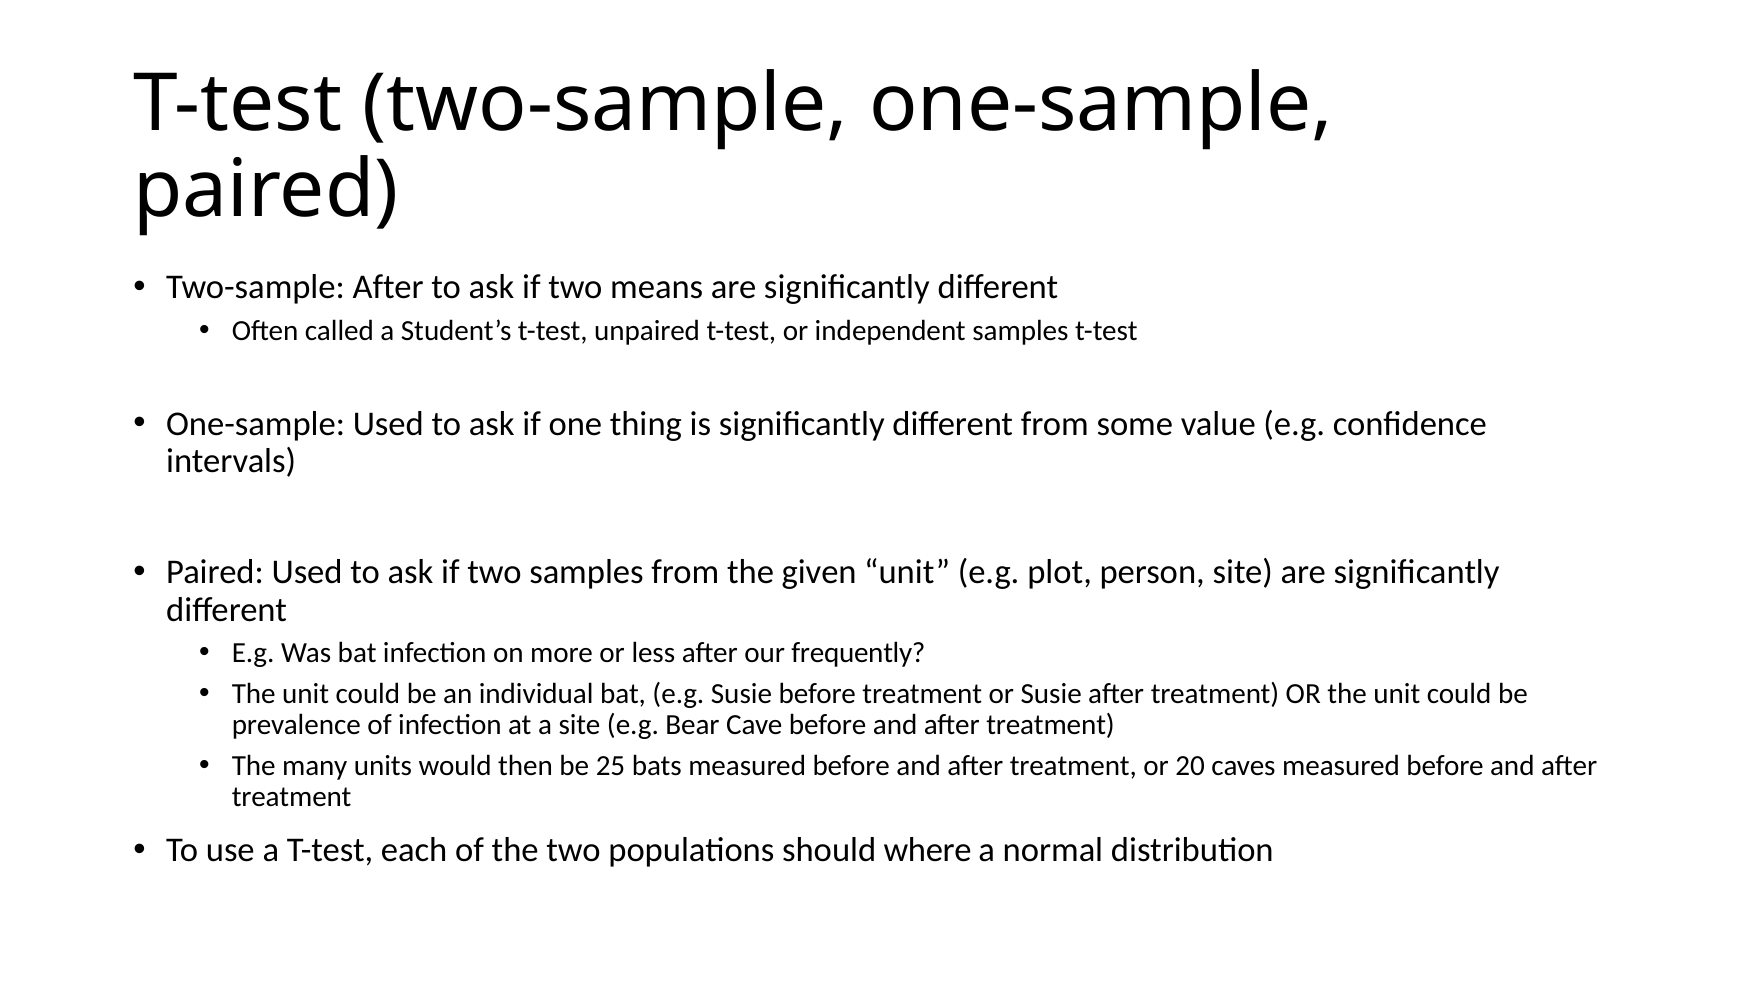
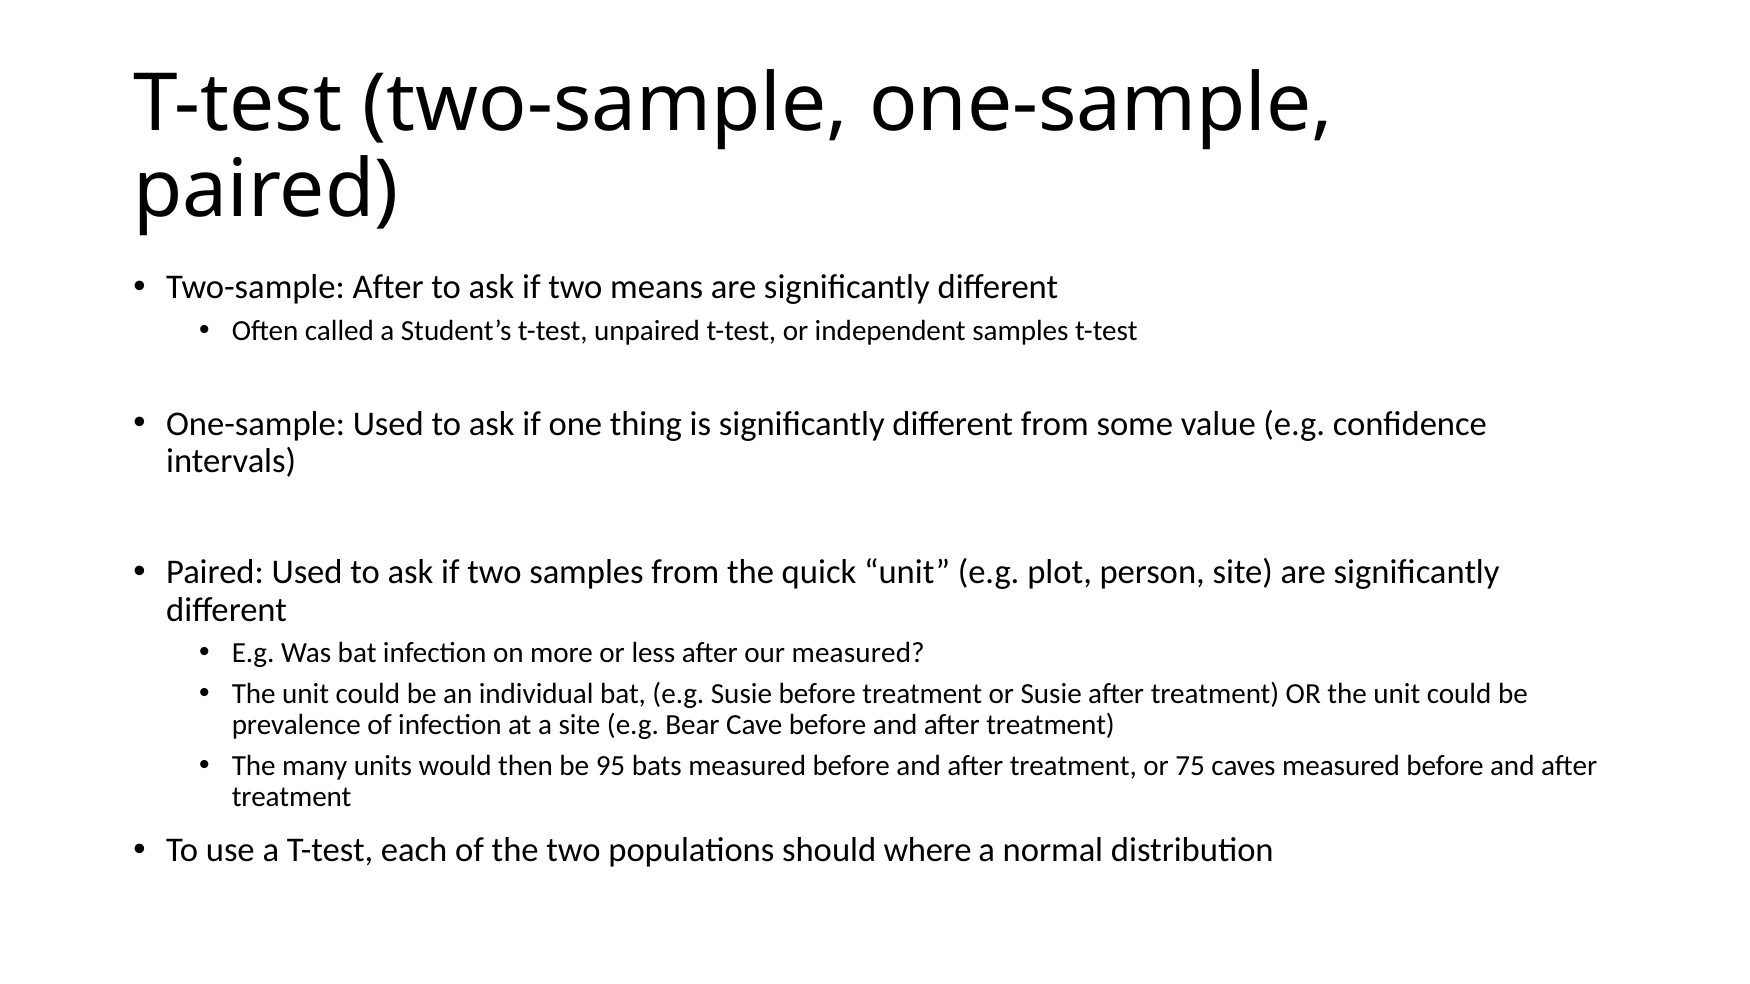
given: given -> quick (819, 573)
our frequently: frequently -> measured (858, 653)
25: 25 -> 95 (610, 766)
20: 20 -> 75 (1190, 766)
